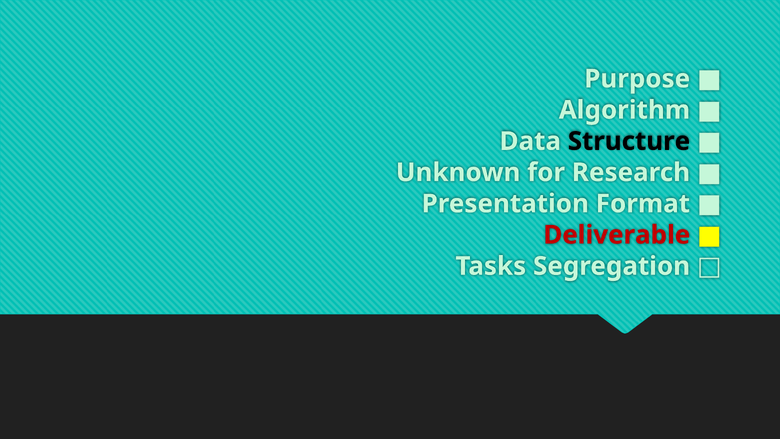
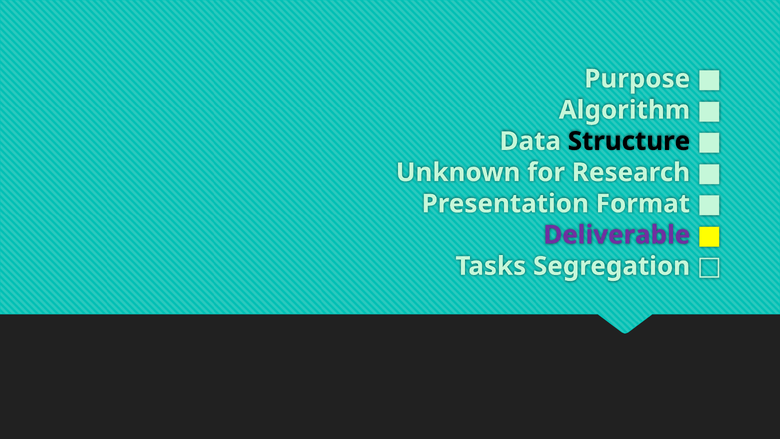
Deliverable colour: red -> purple (617, 235)
